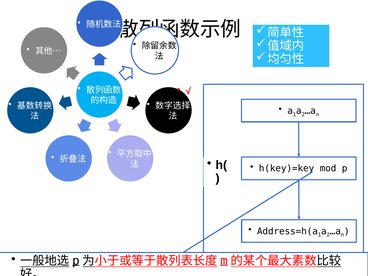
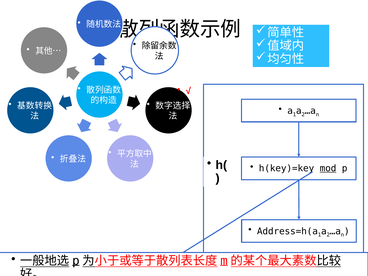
mod underline: none -> present (328, 168)
